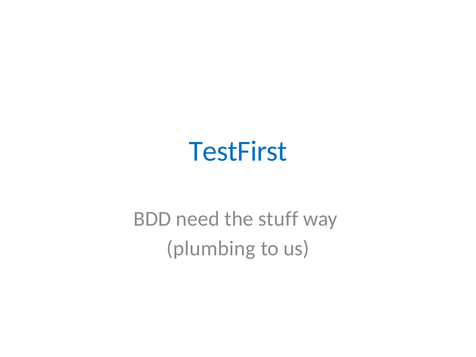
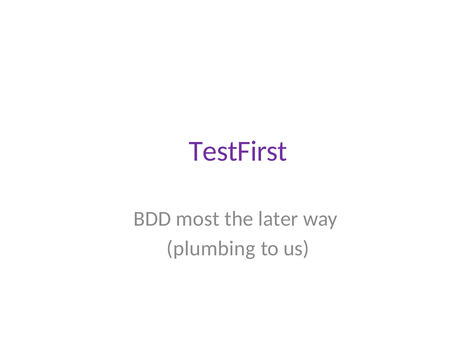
TestFirst colour: blue -> purple (238, 151)
need: need -> most (198, 219)
stuff: stuff -> later (278, 219)
